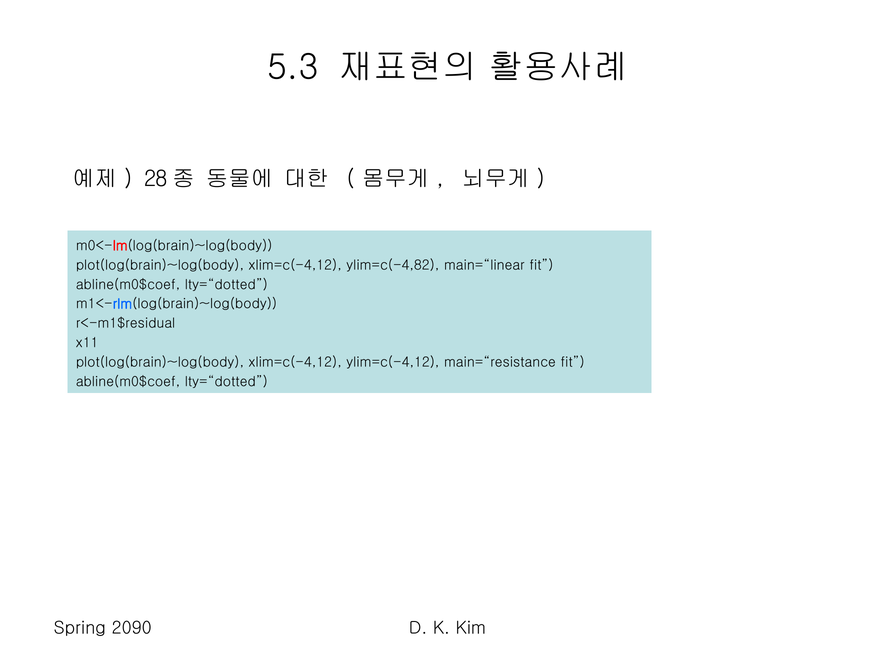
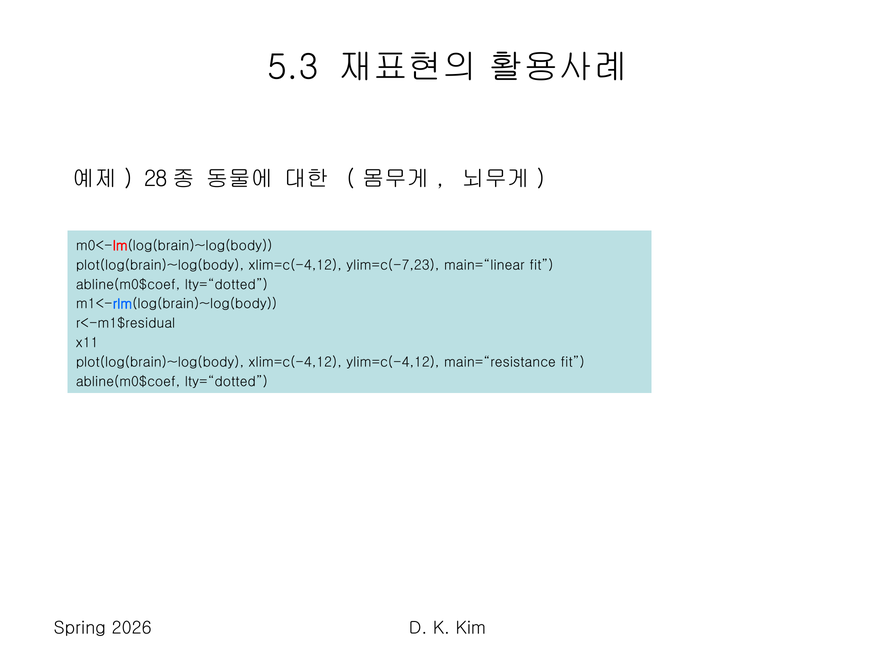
ylim=c(-4,82: ylim=c(-4,82 -> ylim=c(-7,23 (393, 265)
2090: 2090 -> 2026 (132, 627)
